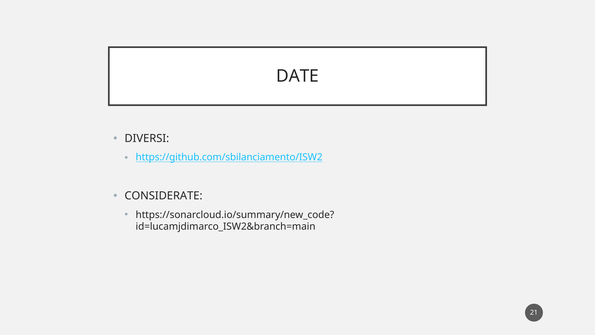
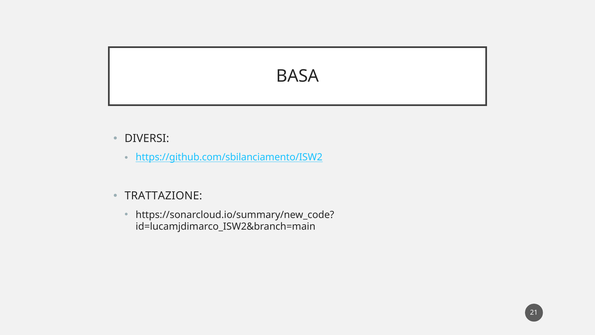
DATE: DATE -> BASA (298, 76)
CONSIDERATE: CONSIDERATE -> TRATTAZIONE (163, 196)
